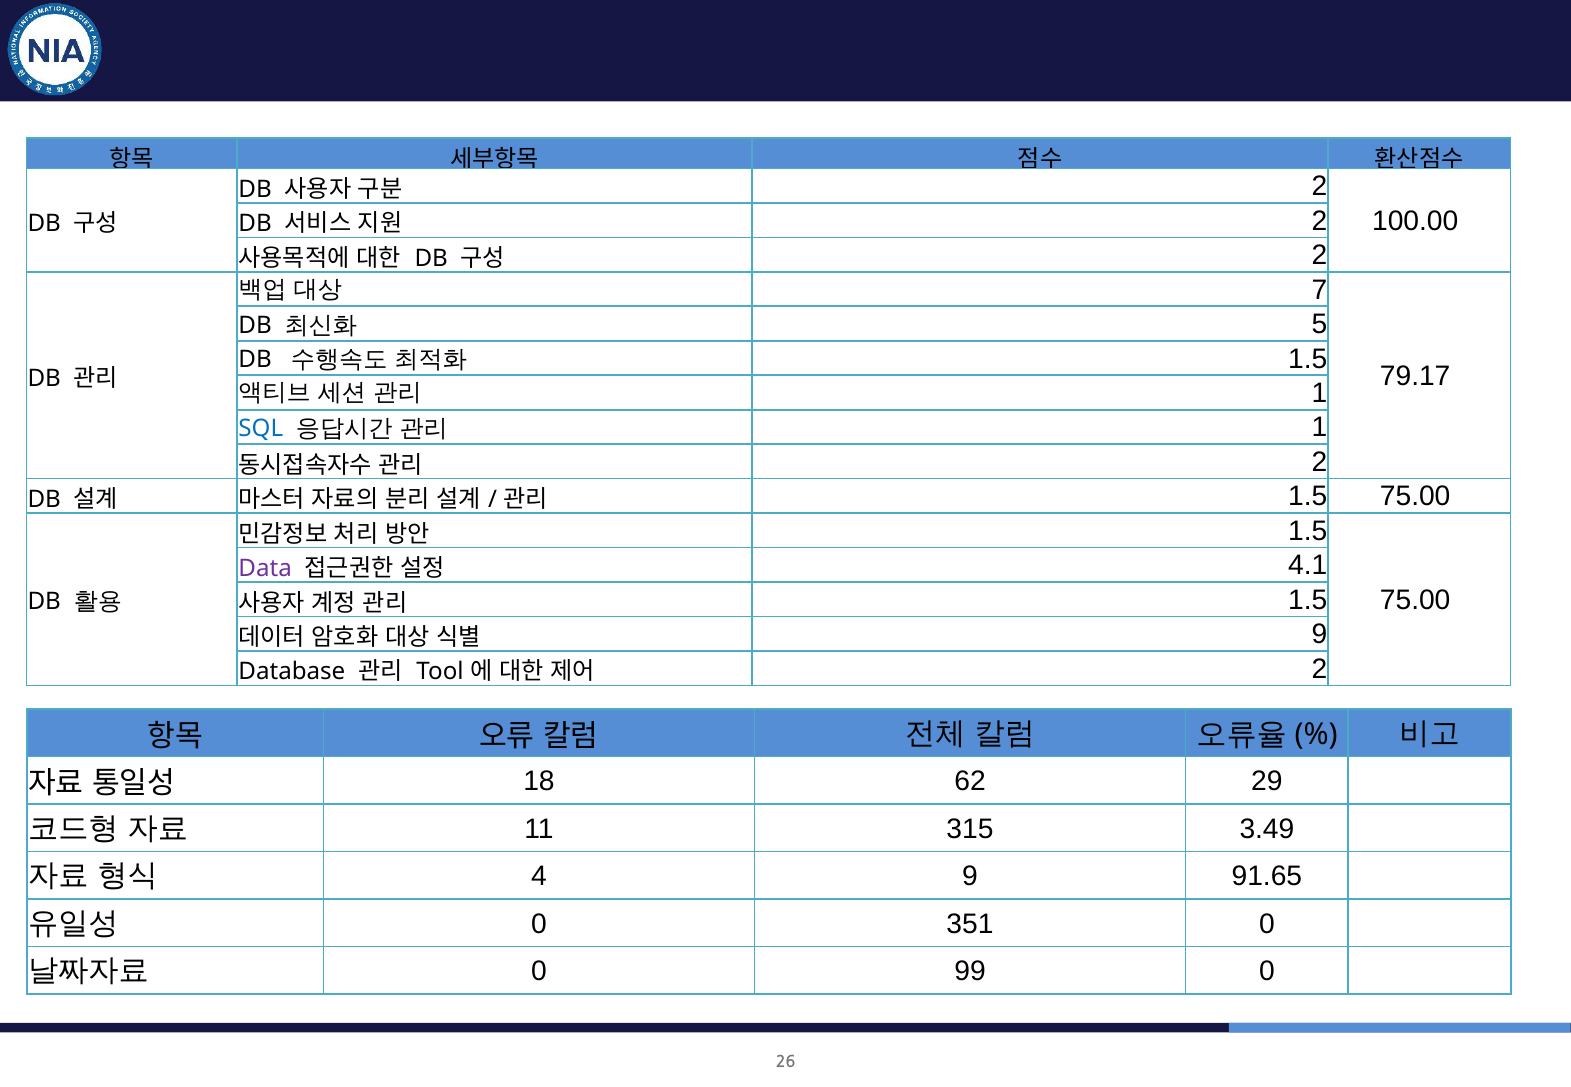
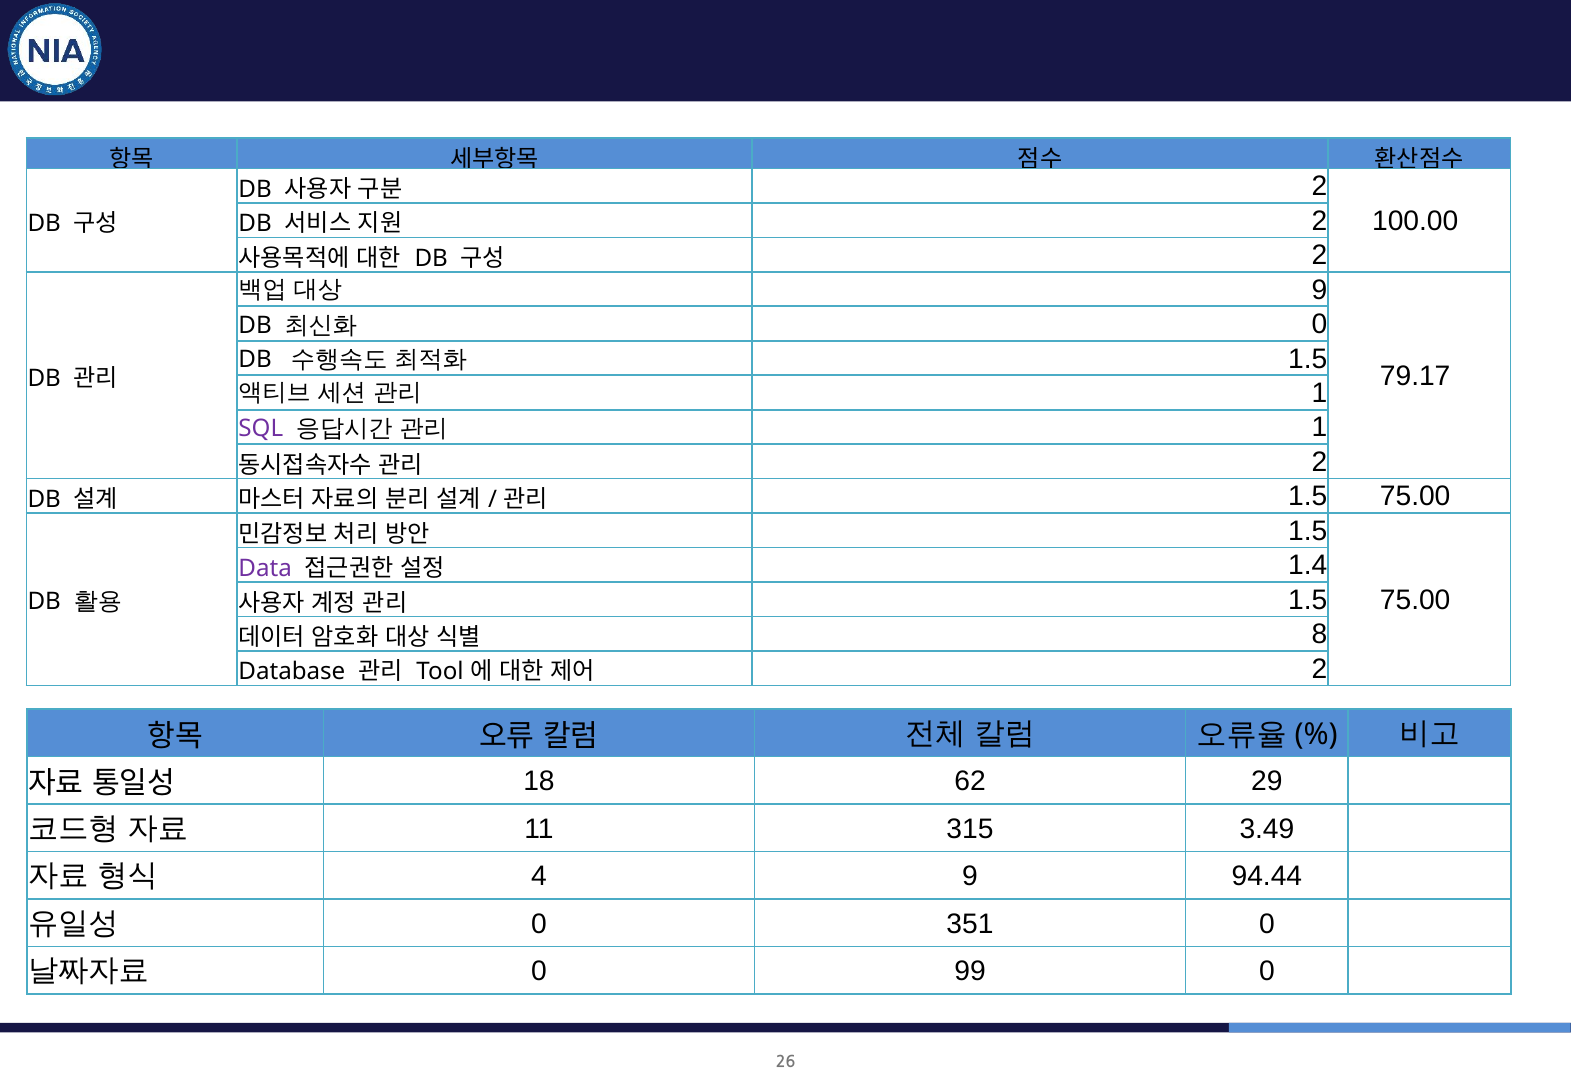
7: 7 -> 9 (1319, 290)
5: 5 -> 0 (1319, 324)
SQL colour: blue -> purple (261, 429)
4.1: 4.1 -> 1.4 (1308, 566)
9: 9 -> 8 (1319, 635)
91.65: 91.65 -> 94.44 (1267, 877)
